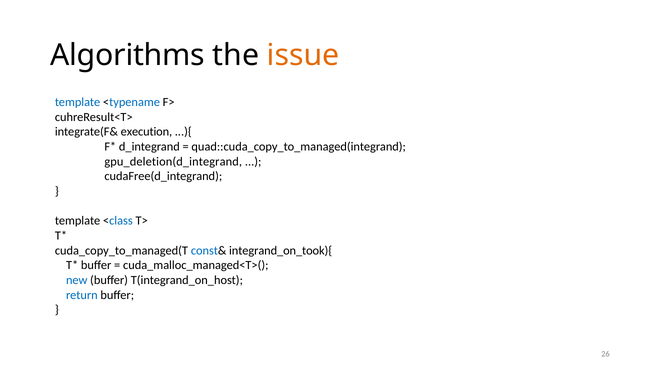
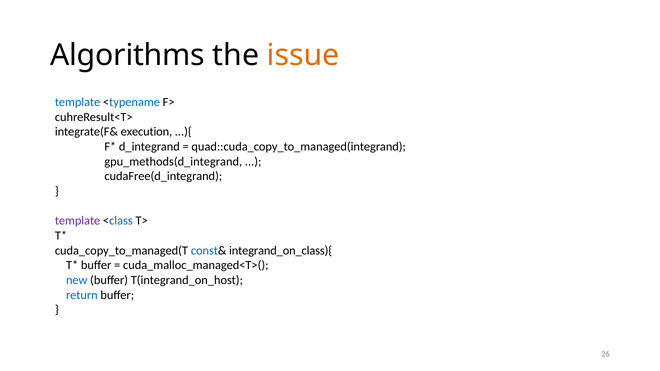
gpu_deletion(d_integrand: gpu_deletion(d_integrand -> gpu_methods(d_integrand (173, 162)
template colour: black -> purple (78, 221)
integrand_on_took){: integrand_on_took){ -> integrand_on_class){ (281, 251)
